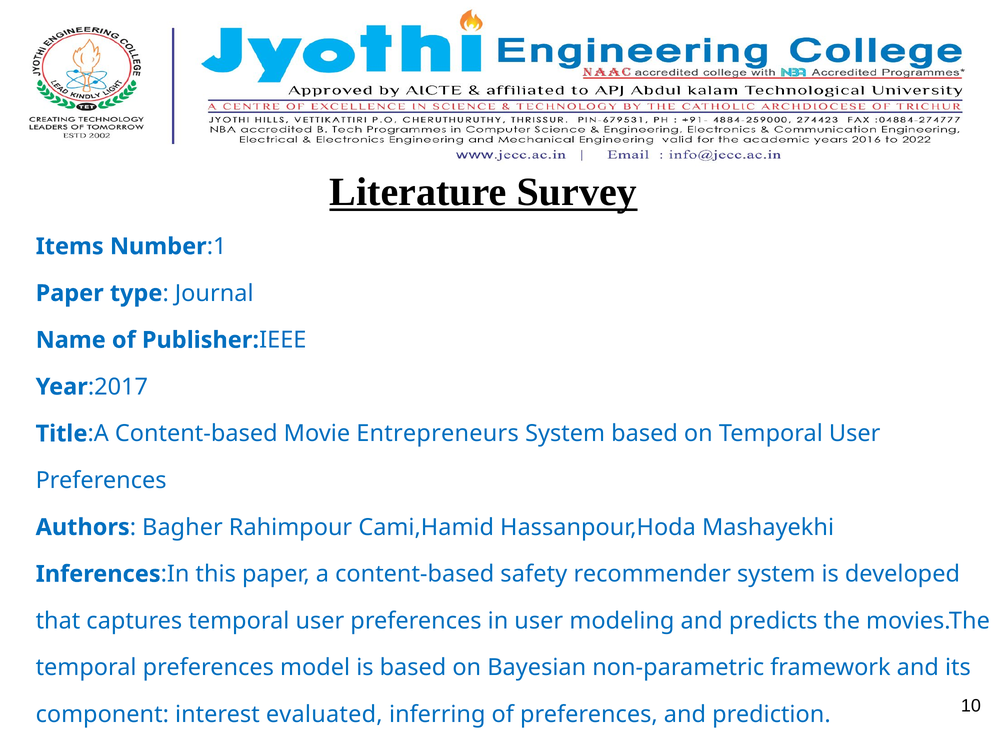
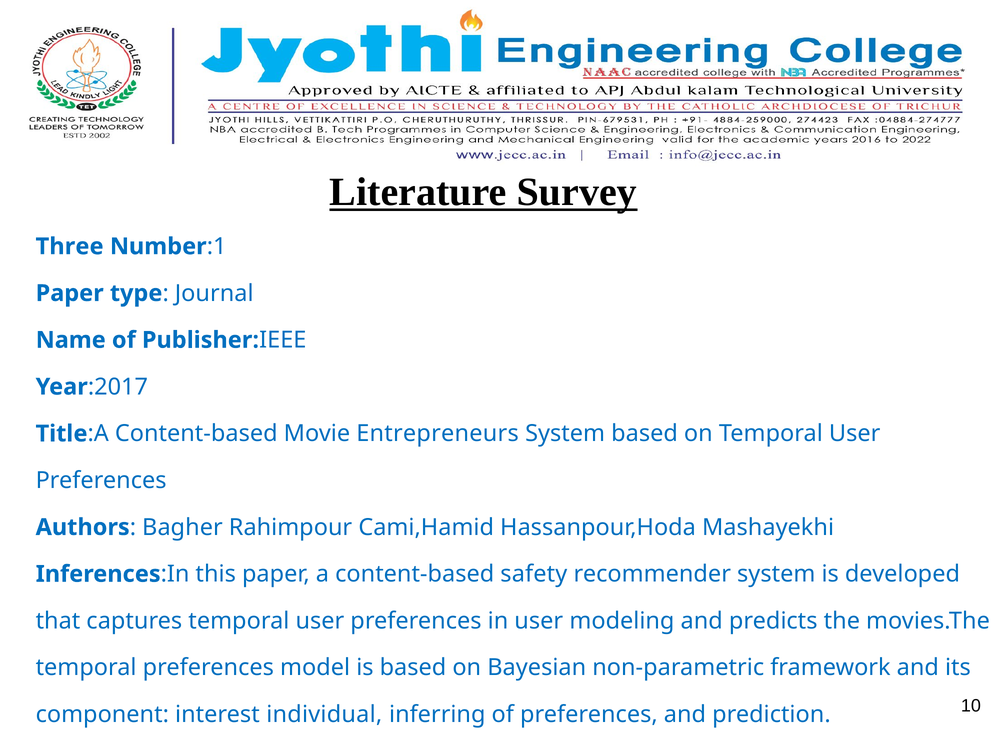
Items: Items -> Three (70, 247)
evaluated: evaluated -> individual (324, 715)
